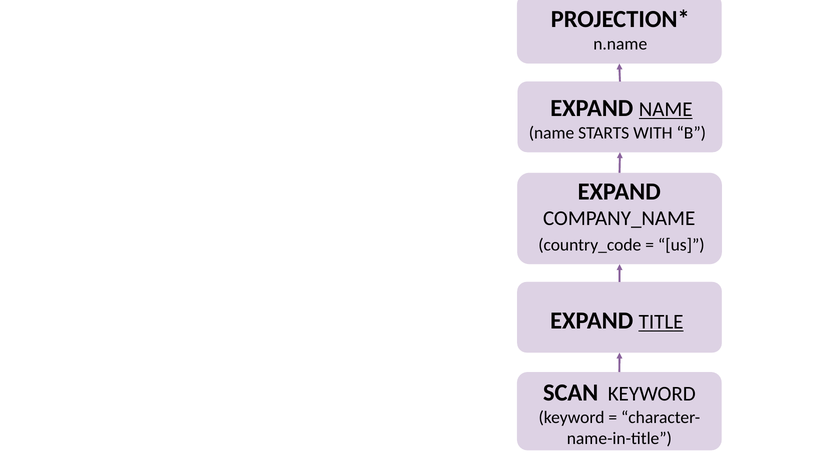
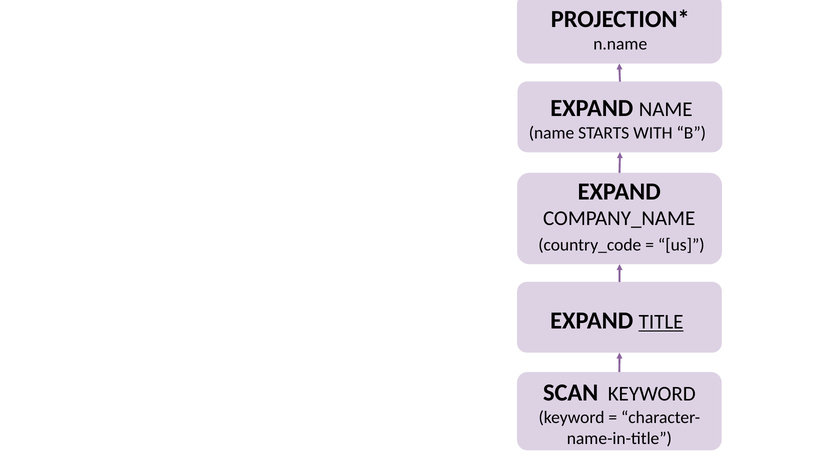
NAME underline: present -> none (666, 110)
